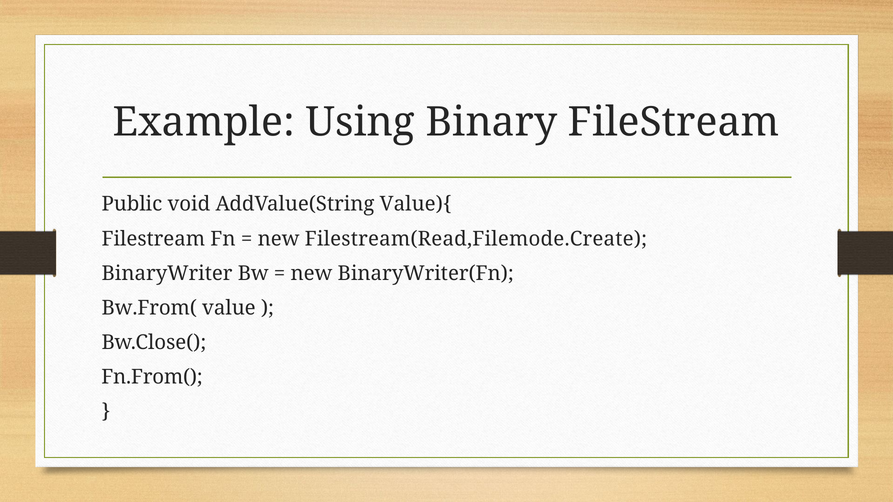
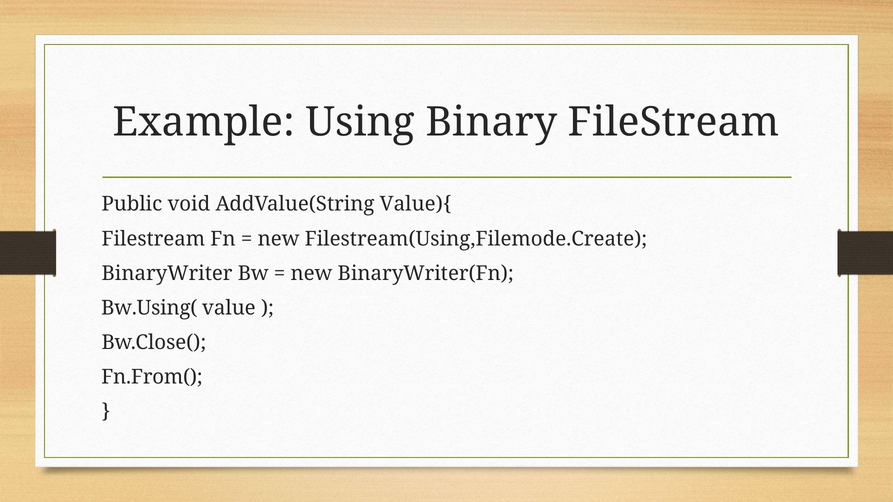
Filestream(Read,Filemode.Create: Filestream(Read,Filemode.Create -> Filestream(Using,Filemode.Create (476, 239)
Bw.From(: Bw.From( -> Bw.Using( (149, 308)
